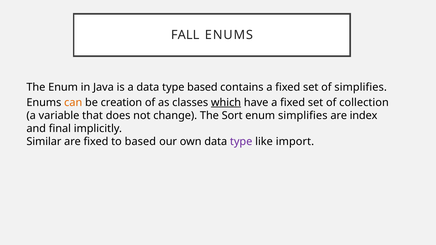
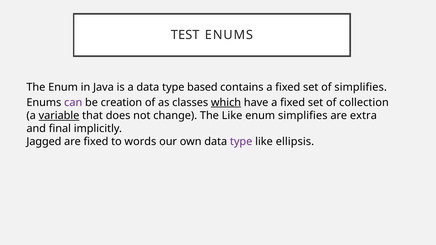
FALL: FALL -> TEST (185, 35)
can colour: orange -> purple (73, 103)
variable underline: none -> present (59, 116)
The Sort: Sort -> Like (232, 116)
index: index -> extra (363, 116)
Similar: Similar -> Jagged (44, 142)
to based: based -> words (140, 142)
import: import -> ellipsis (295, 142)
